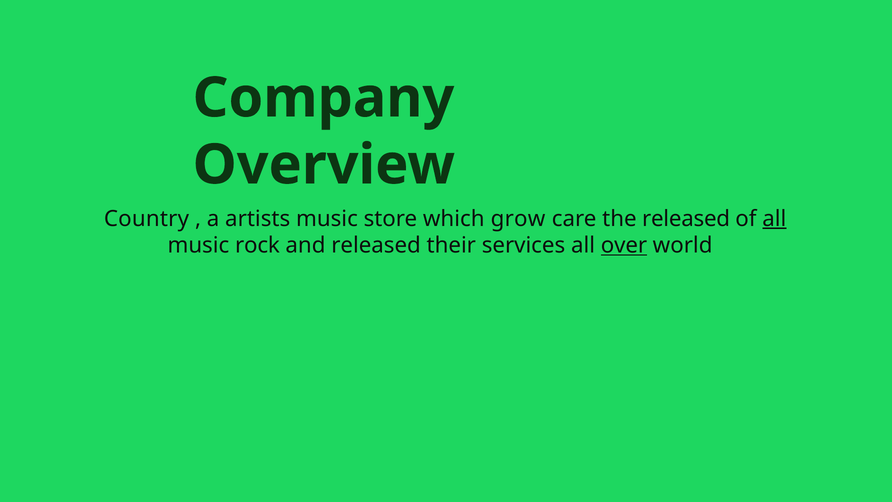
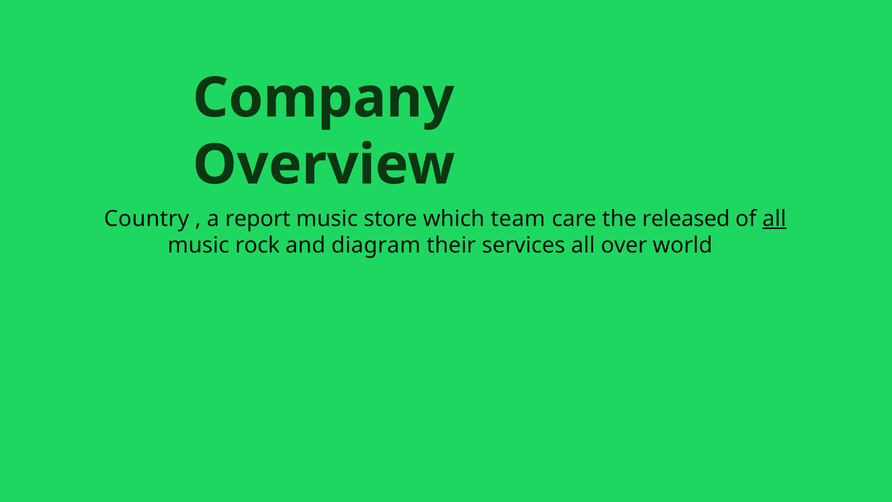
artists: artists -> report (258, 219)
grow: grow -> team (518, 219)
and released: released -> diagram (376, 245)
over underline: present -> none (624, 245)
